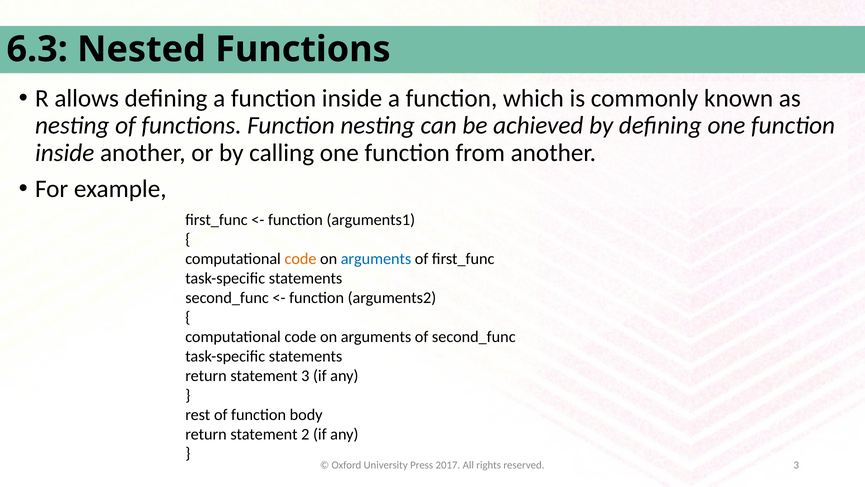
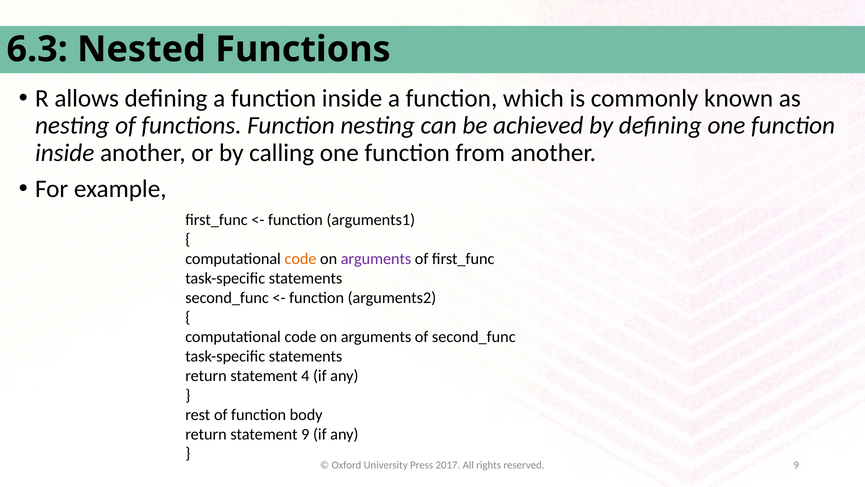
arguments colour: blue -> purple (376, 259)
statement 3: 3 -> 4 (305, 375)
statement 2: 2 -> 9 (305, 434)
reserved 3: 3 -> 9 (796, 465)
